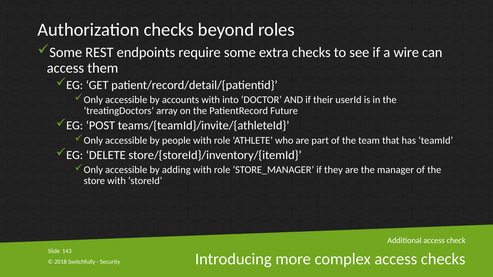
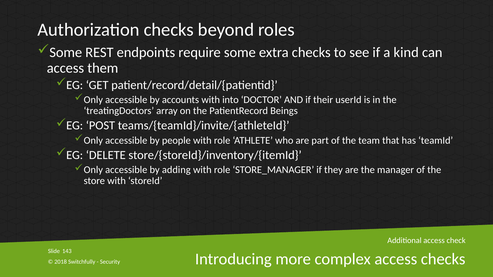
wire: wire -> kind (406, 53)
Future: Future -> Beings (284, 111)
